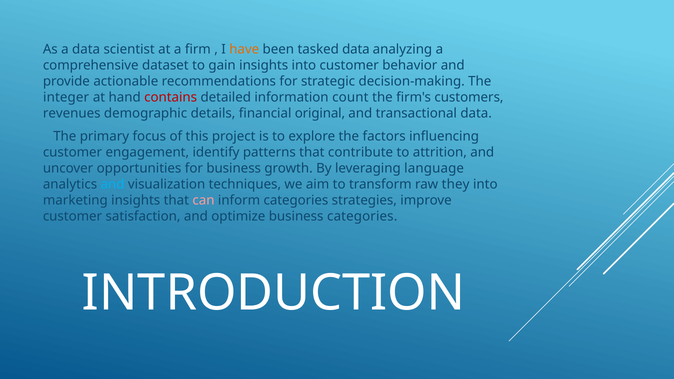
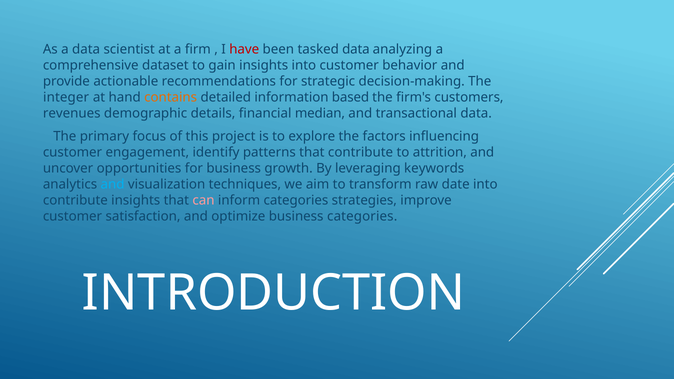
have colour: orange -> red (244, 49)
contains colour: red -> orange (171, 97)
count: count -> based (350, 97)
original: original -> median (320, 113)
language: language -> keywords (434, 168)
they: they -> date (456, 184)
marketing: marketing -> contribute (75, 200)
